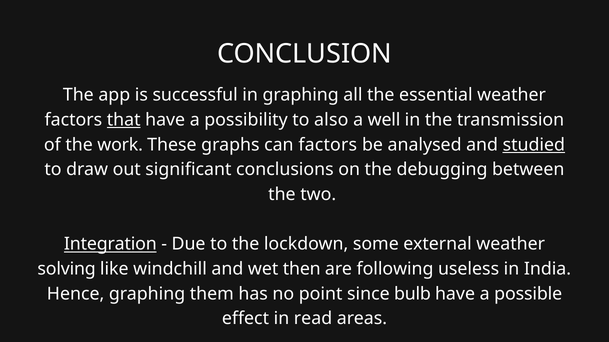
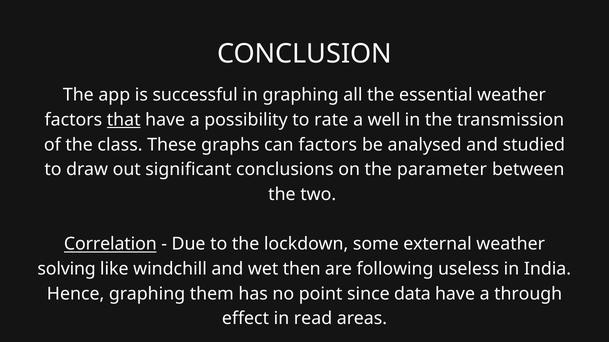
also: also -> rate (331, 120)
work: work -> class (120, 145)
studied underline: present -> none (534, 145)
debugging: debugging -> parameter (442, 170)
Integration: Integration -> Correlation (110, 244)
bulb: bulb -> data (412, 294)
possible: possible -> through (528, 294)
